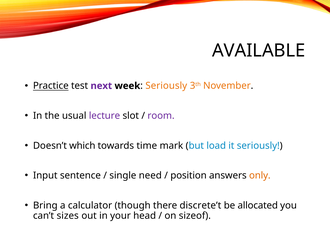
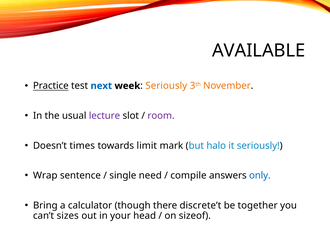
next colour: purple -> blue (101, 86)
which: which -> times (82, 146)
time: time -> limit (147, 146)
load: load -> halo (216, 146)
Input: Input -> Wrap (45, 176)
position: position -> compile (188, 176)
only colour: orange -> blue (260, 176)
allocated: allocated -> together (258, 206)
